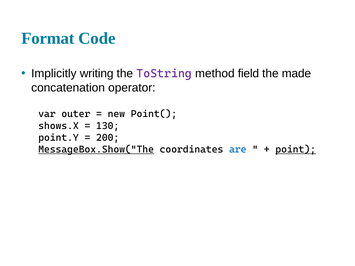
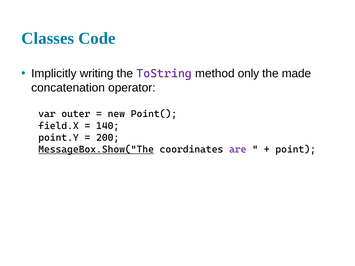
Format: Format -> Classes (48, 39)
field: field -> only (248, 74)
shows.X: shows.X -> field.X (59, 126)
130: 130 -> 140 (108, 126)
are colour: blue -> purple (238, 150)
point underline: present -> none (296, 150)
